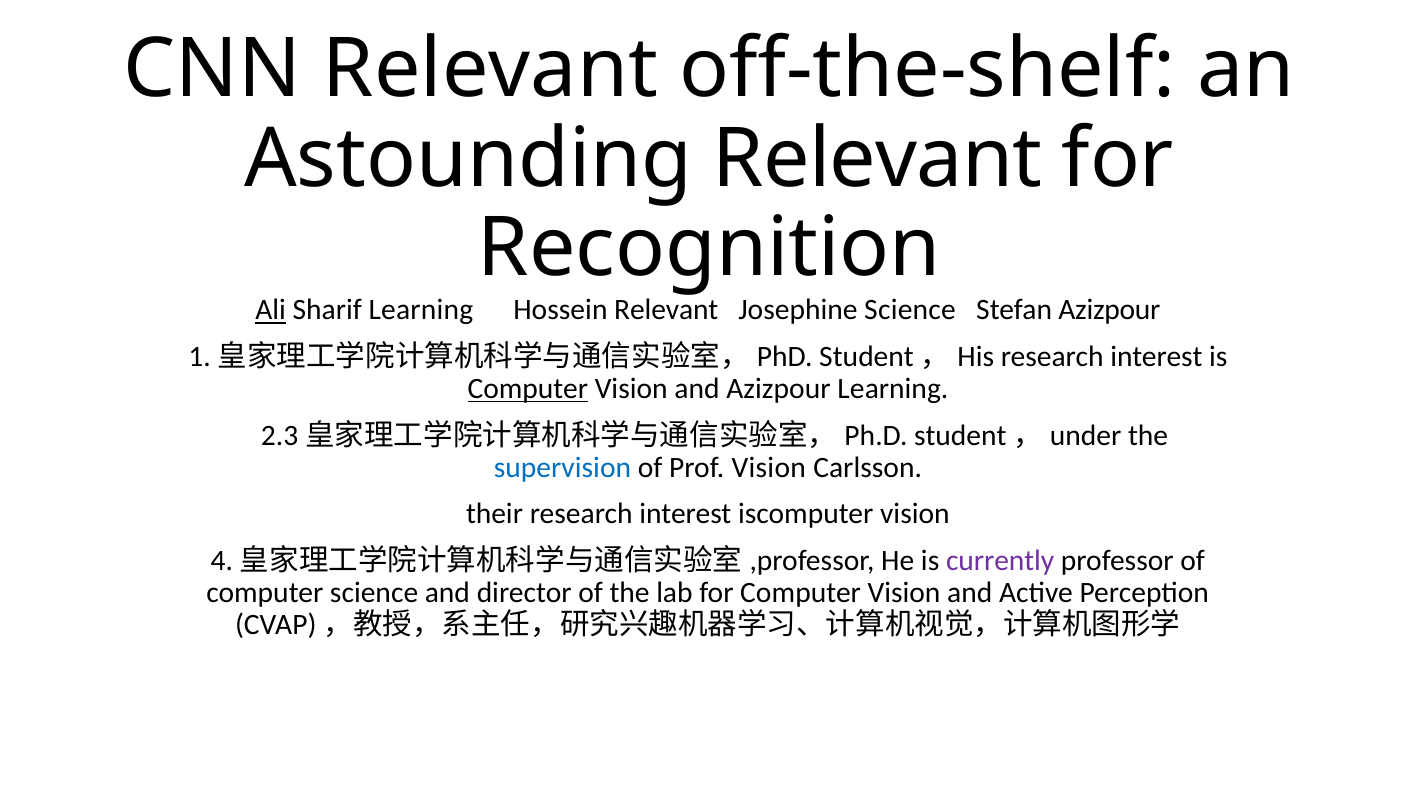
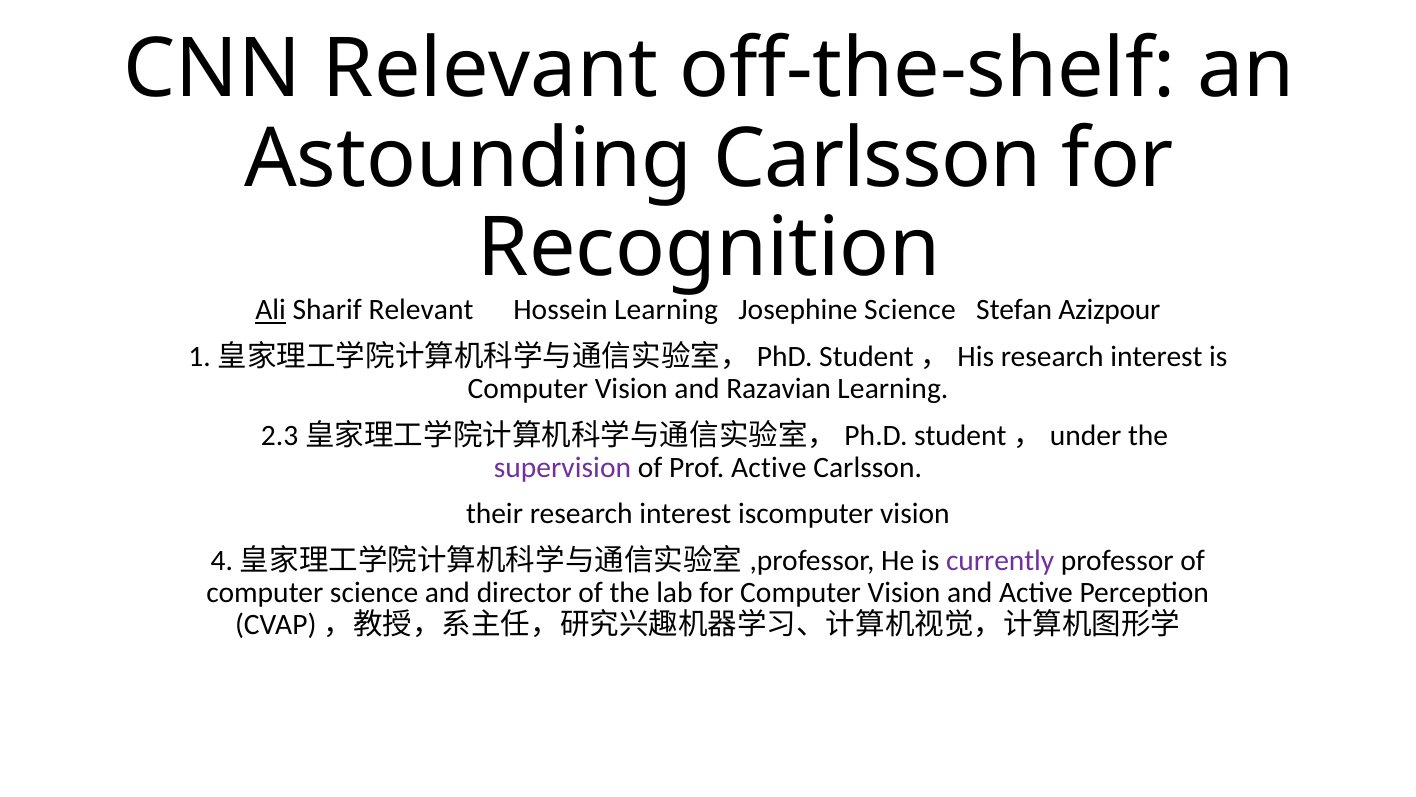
Astounding Relevant: Relevant -> Carlsson (877, 159)
Sharif Learning: Learning -> Relevant (421, 310)
Hossein Relevant: Relevant -> Learning (666, 310)
Computer underline: present -> none (528, 389)
and Azizpour: Azizpour -> Razavian (779, 389)
supervision colour: blue -> purple (562, 467)
Prof Vision: Vision -> Active (769, 467)
